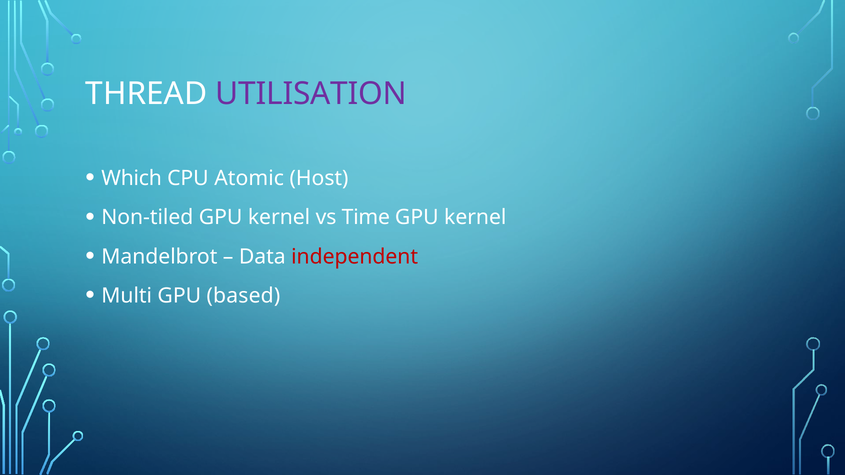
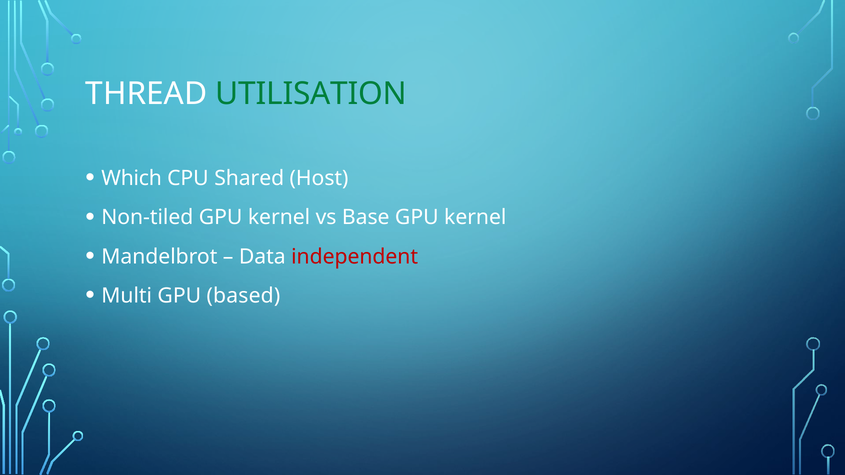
UTILISATION colour: purple -> green (311, 94)
Atomic: Atomic -> Shared (249, 178)
Time: Time -> Base (366, 218)
